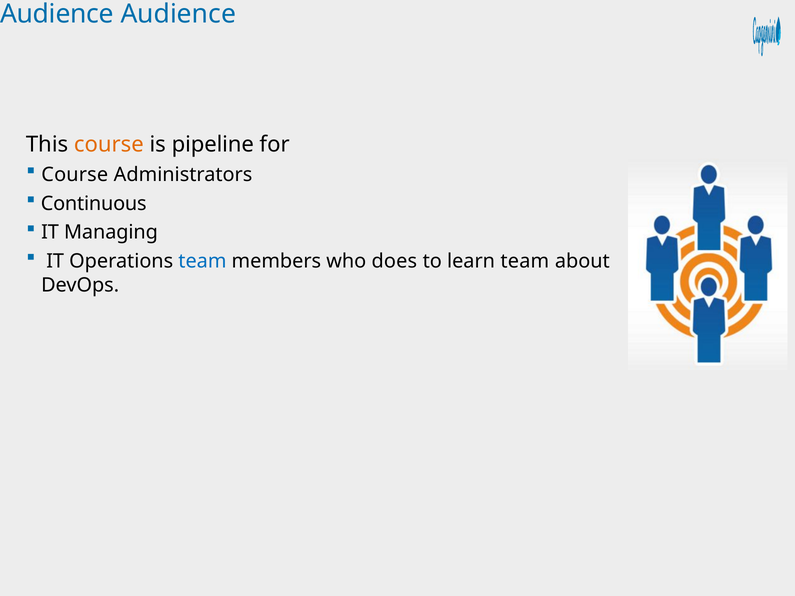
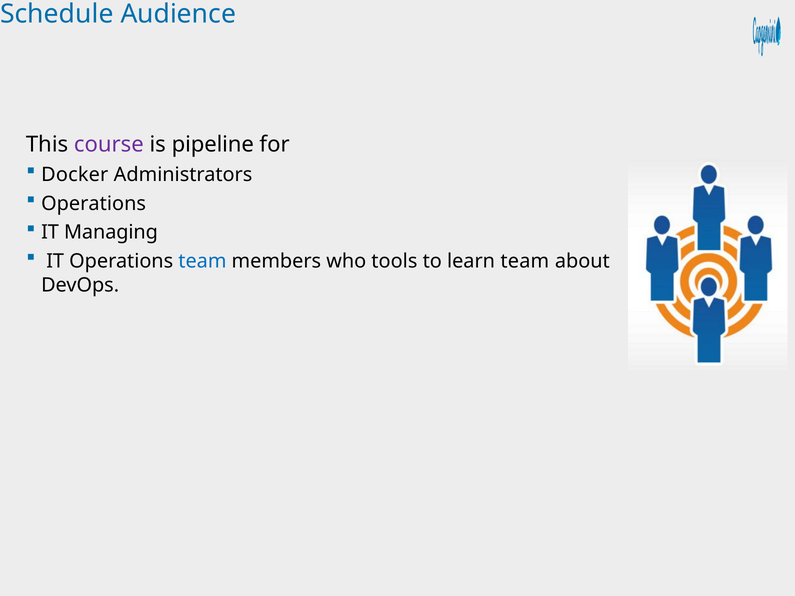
Audience: Audience -> Schedule (57, 14)
course colour: orange -> purple (109, 145)
Course: Course -> Docker (75, 175)
Continuous: Continuous -> Operations (94, 204)
does: does -> tools (394, 261)
